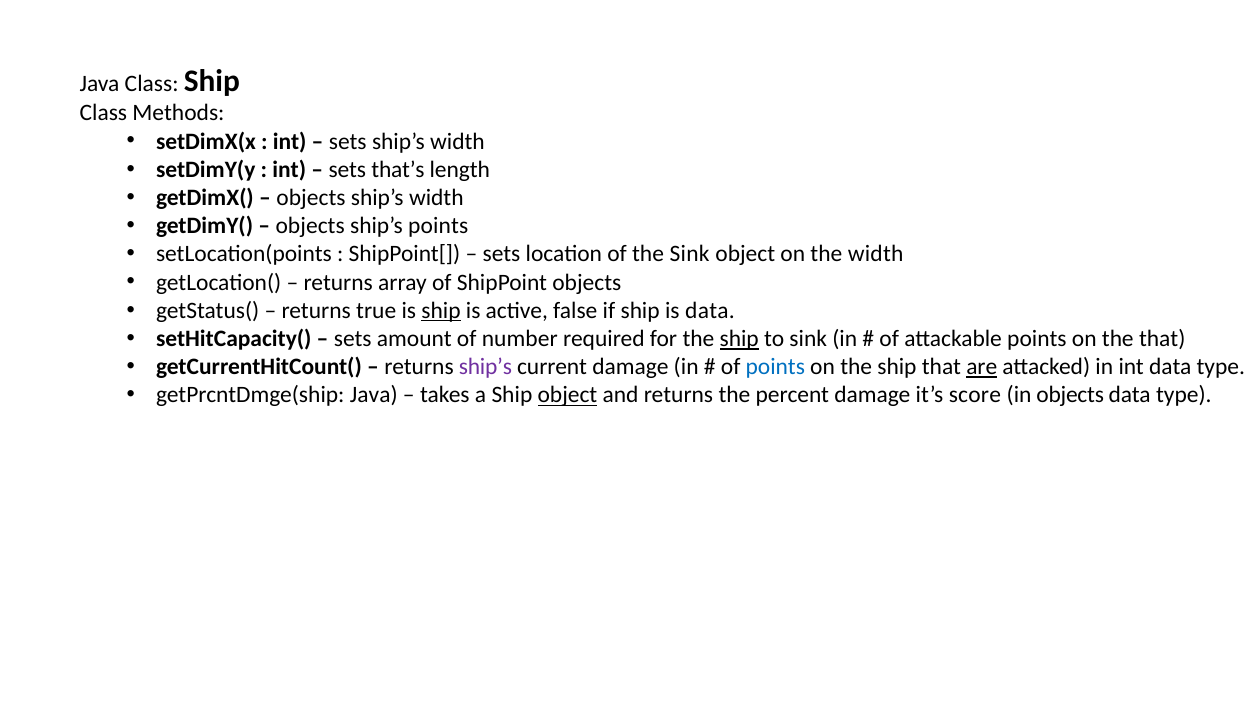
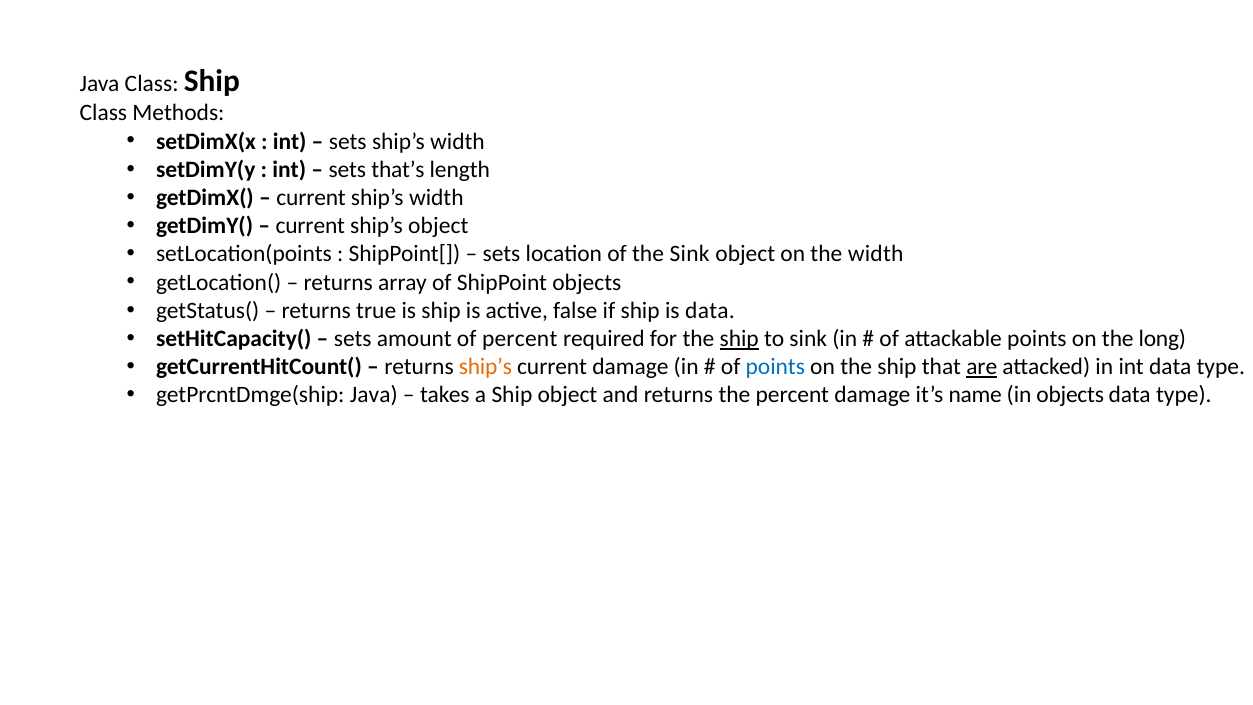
objects: objects -> current (311, 198)
objects: objects -> current (310, 226)
ship’s points: points -> object (438, 226)
ship underline: present -> none (441, 311)
of number: number -> percent (520, 339)
the that: that -> long (1162, 339)
ship’s colour: purple -> orange (485, 367)
object underline: present -> none (567, 395)
score: score -> name (975, 395)
